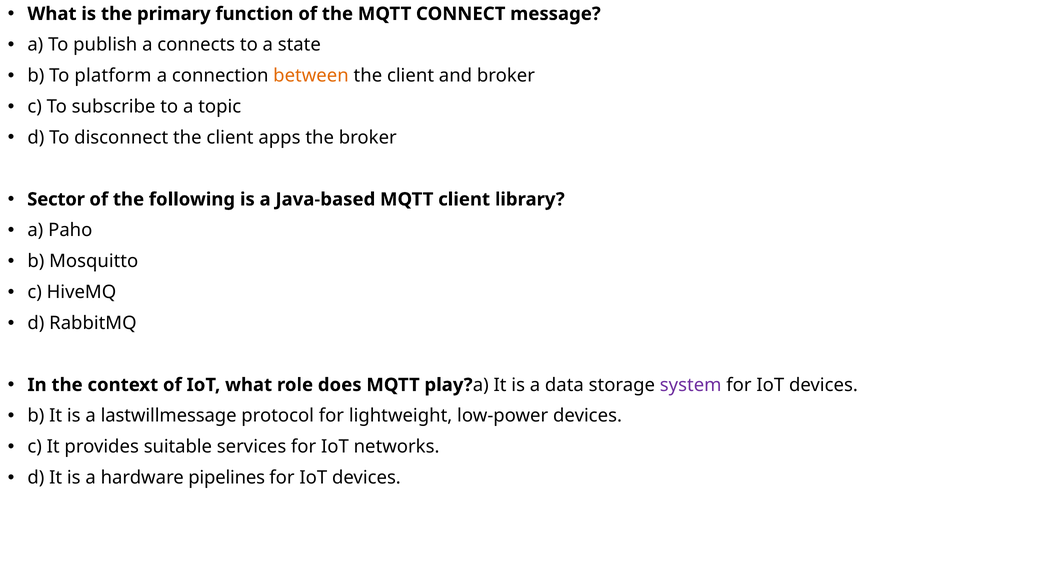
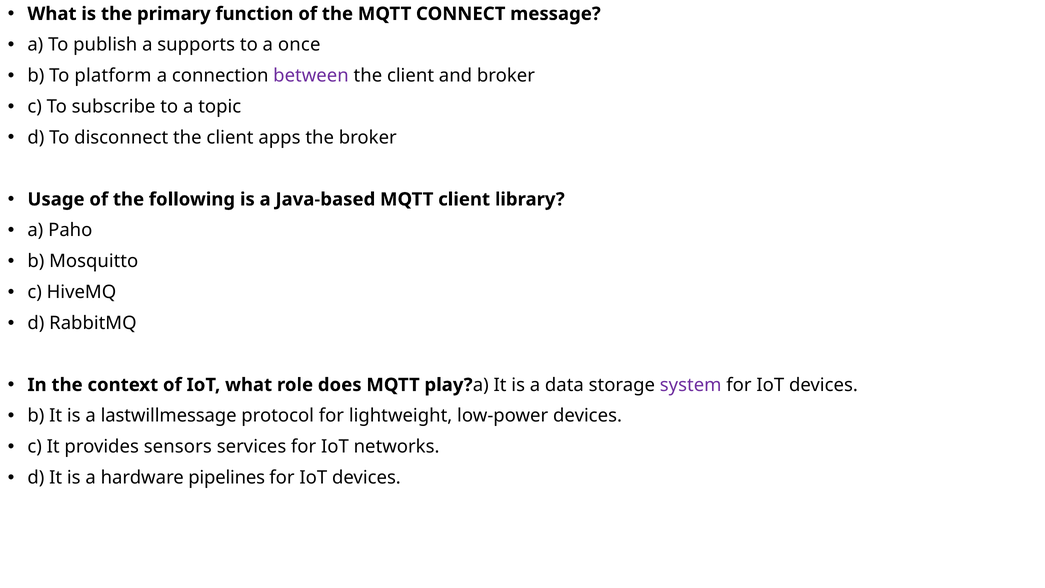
connects: connects -> supports (196, 45)
state: state -> once (299, 45)
between colour: orange -> purple (311, 76)
Sector: Sector -> Usage (56, 199)
suitable: suitable -> sensors (178, 447)
